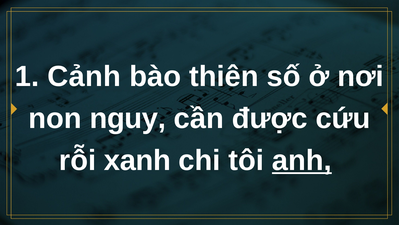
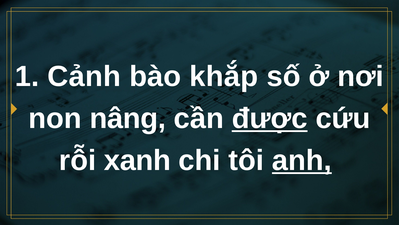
thiên: thiên -> khắp (224, 76)
nguy: nguy -> nâng (128, 118)
được underline: none -> present (270, 118)
